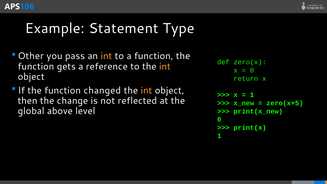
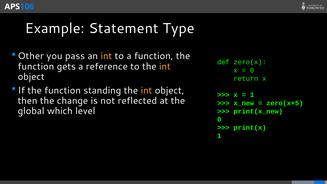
changed: changed -> standing (102, 90)
above: above -> which (60, 111)
